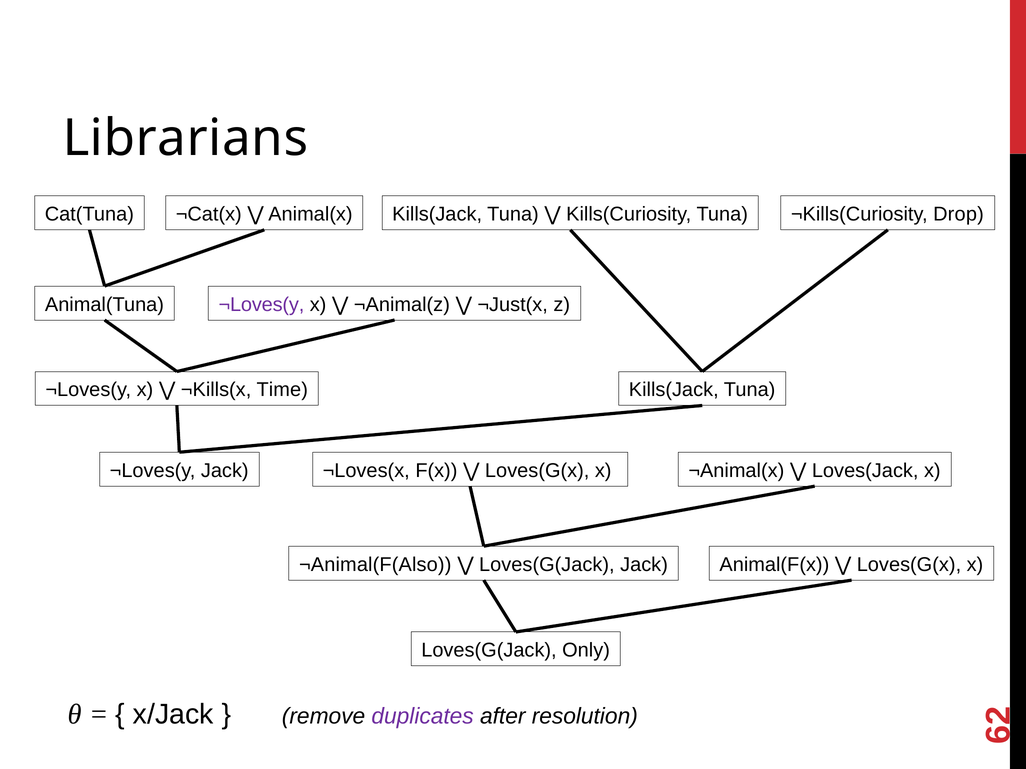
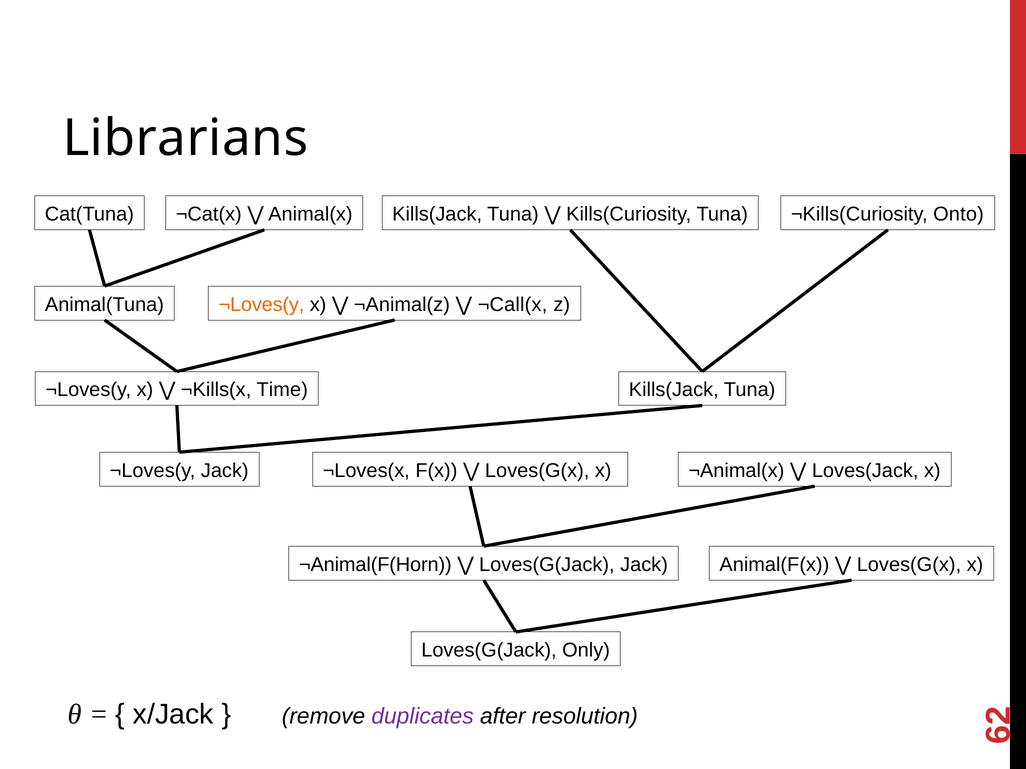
Drop: Drop -> Onto (958, 214)
¬Loves(y colour: purple -> orange (261, 305)
¬Just(x: ¬Just(x -> ¬Call(x (513, 305)
¬Animal(F(Also: ¬Animal(F(Also -> ¬Animal(F(Horn (375, 565)
